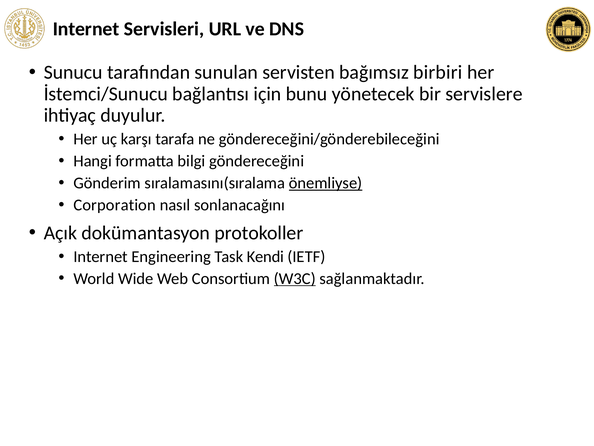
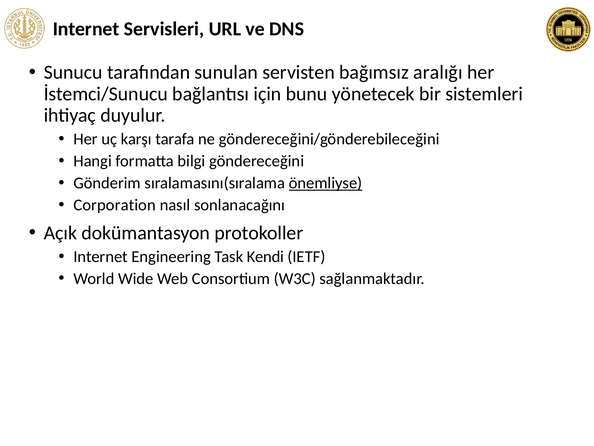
birbiri: birbiri -> aralığı (438, 72)
servislere: servislere -> sistemleri (484, 94)
W3C underline: present -> none (295, 278)
